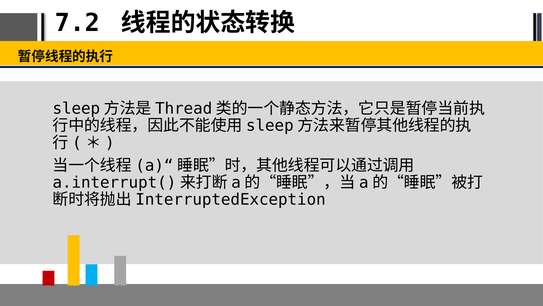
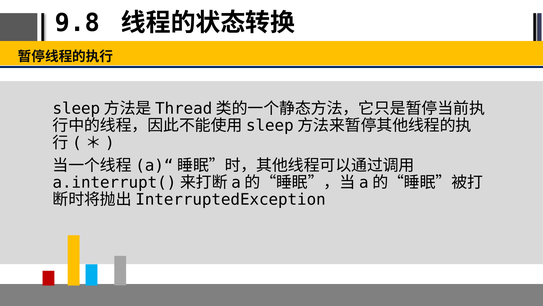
7.2: 7.2 -> 9.8 (77, 23)
